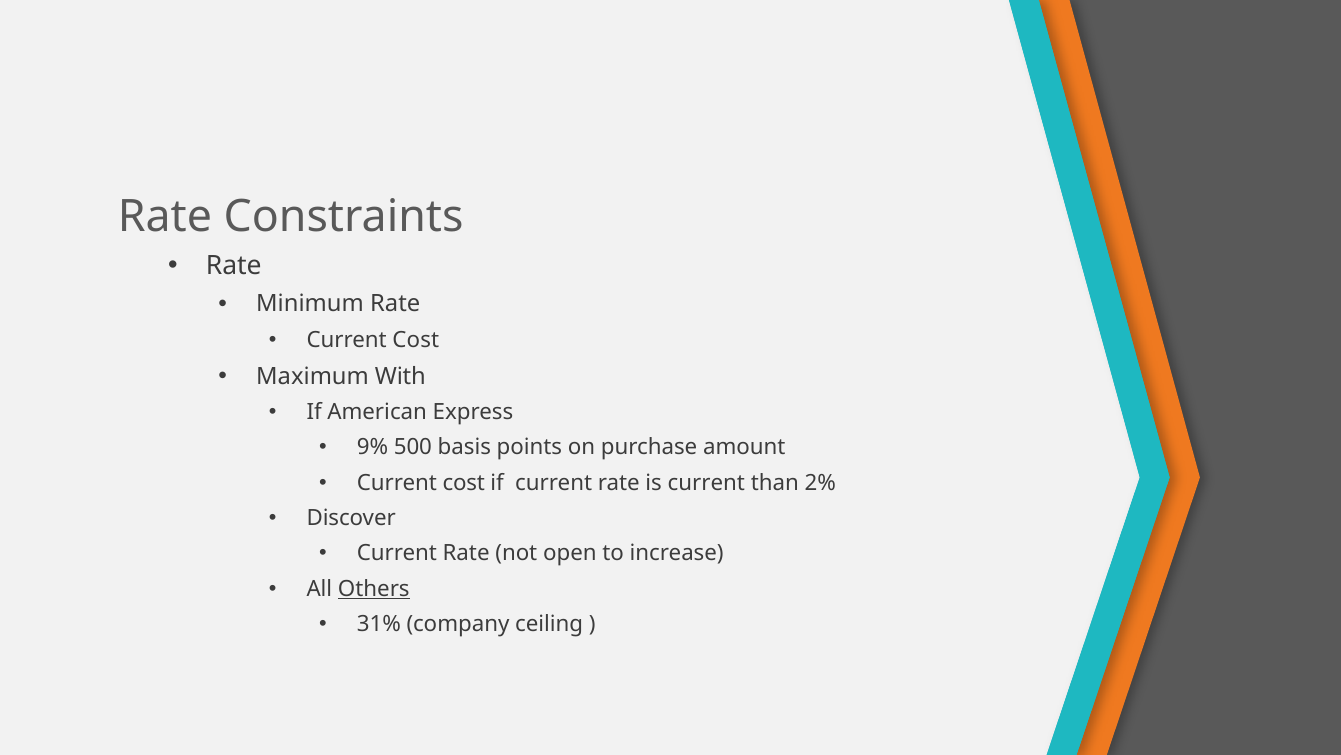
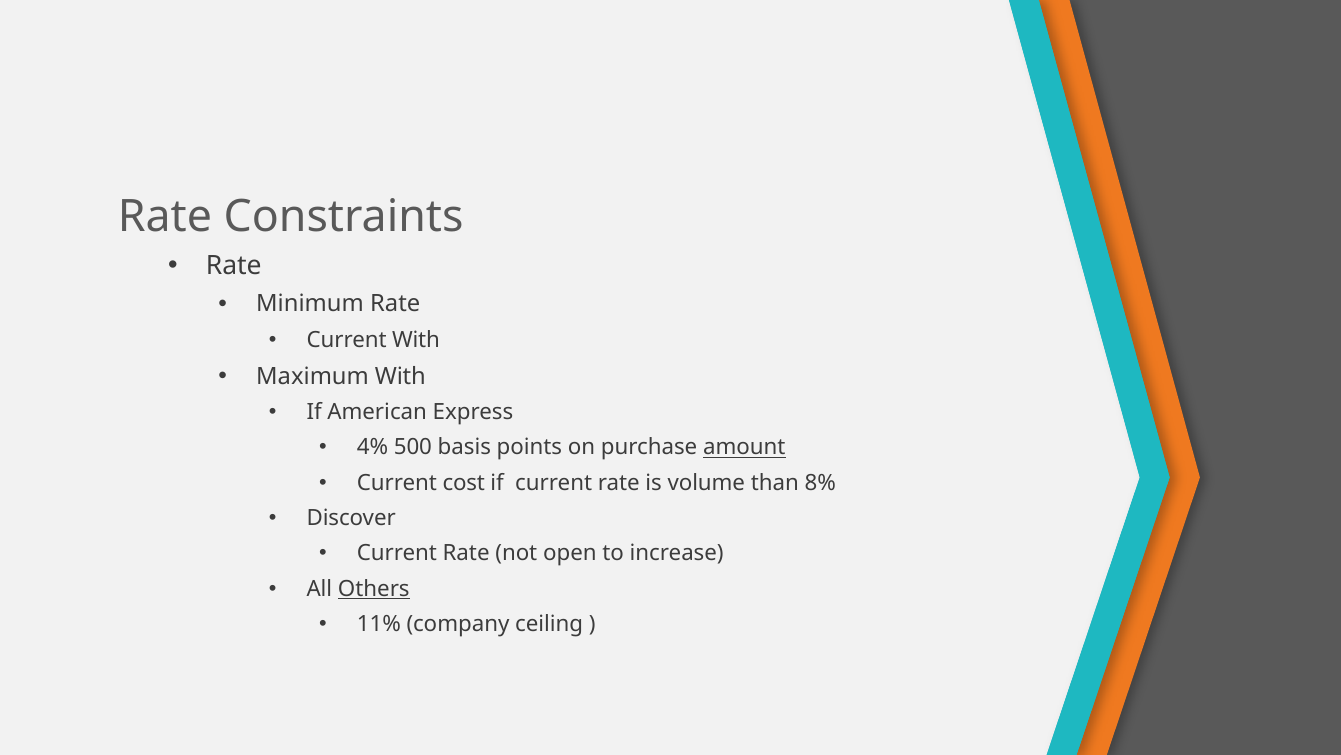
Cost: Cost -> With (416, 340)
9%: 9% -> 4% (372, 447)
amount underline: none -> present (744, 447)
is current: current -> volume (706, 482)
2%: 2% -> 8% (820, 482)
31%: 31% -> 11% (379, 624)
